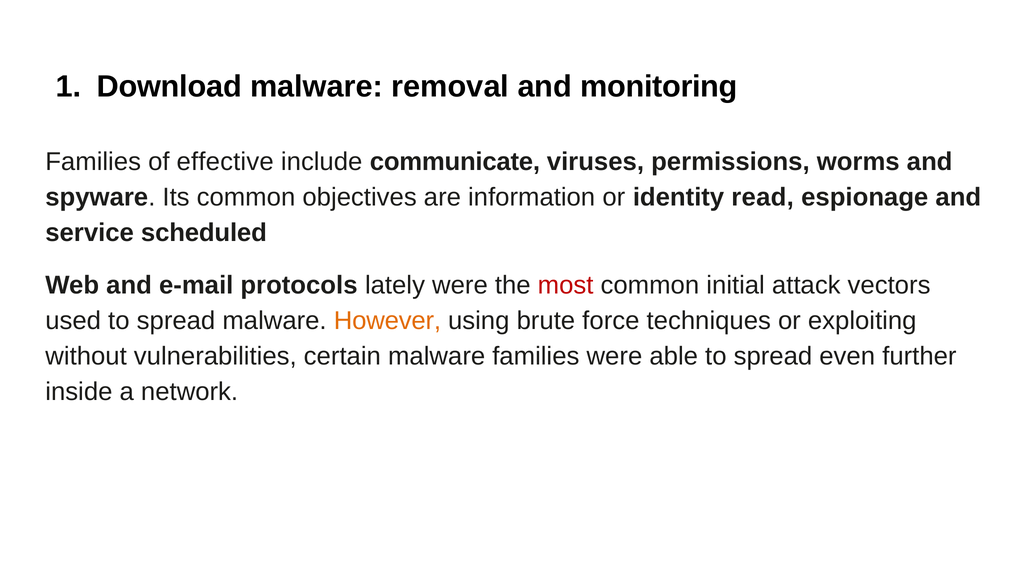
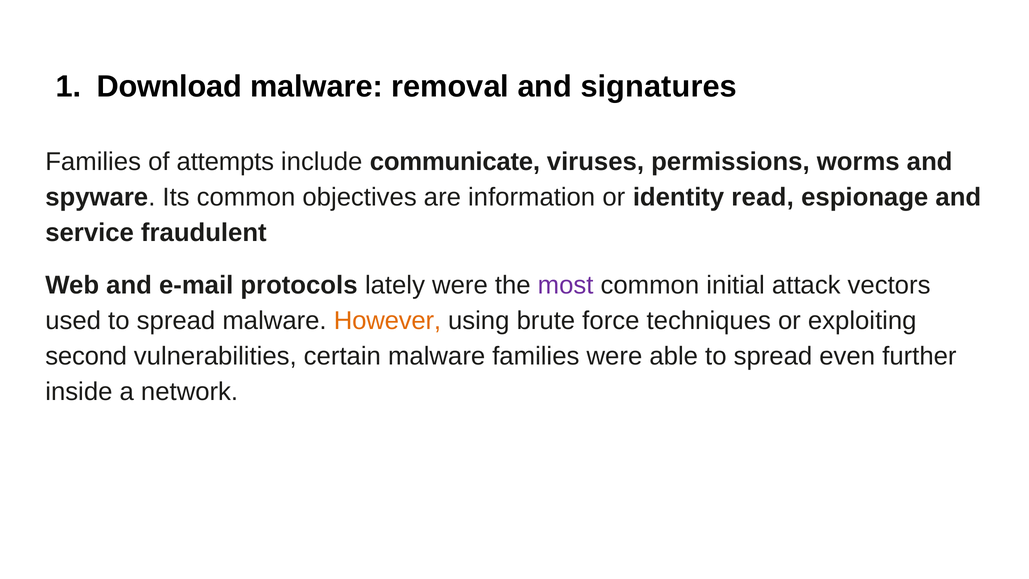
monitoring: monitoring -> signatures (659, 86)
effective: effective -> attempts (225, 162)
scheduled: scheduled -> fraudulent (204, 233)
most colour: red -> purple (566, 285)
without: without -> second (86, 356)
